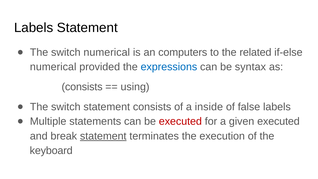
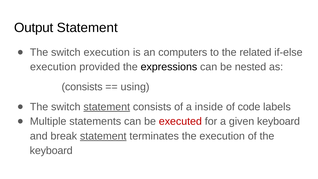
Labels: Labels -> Output (34, 28)
switch numerical: numerical -> execution (107, 52)
numerical: numerical -> execution (53, 67)
expressions colour: blue -> black (169, 67)
syntax: syntax -> nested (251, 67)
statement underline: none -> present (107, 107)
false: false -> code (249, 107)
given executed: executed -> keyboard (278, 121)
